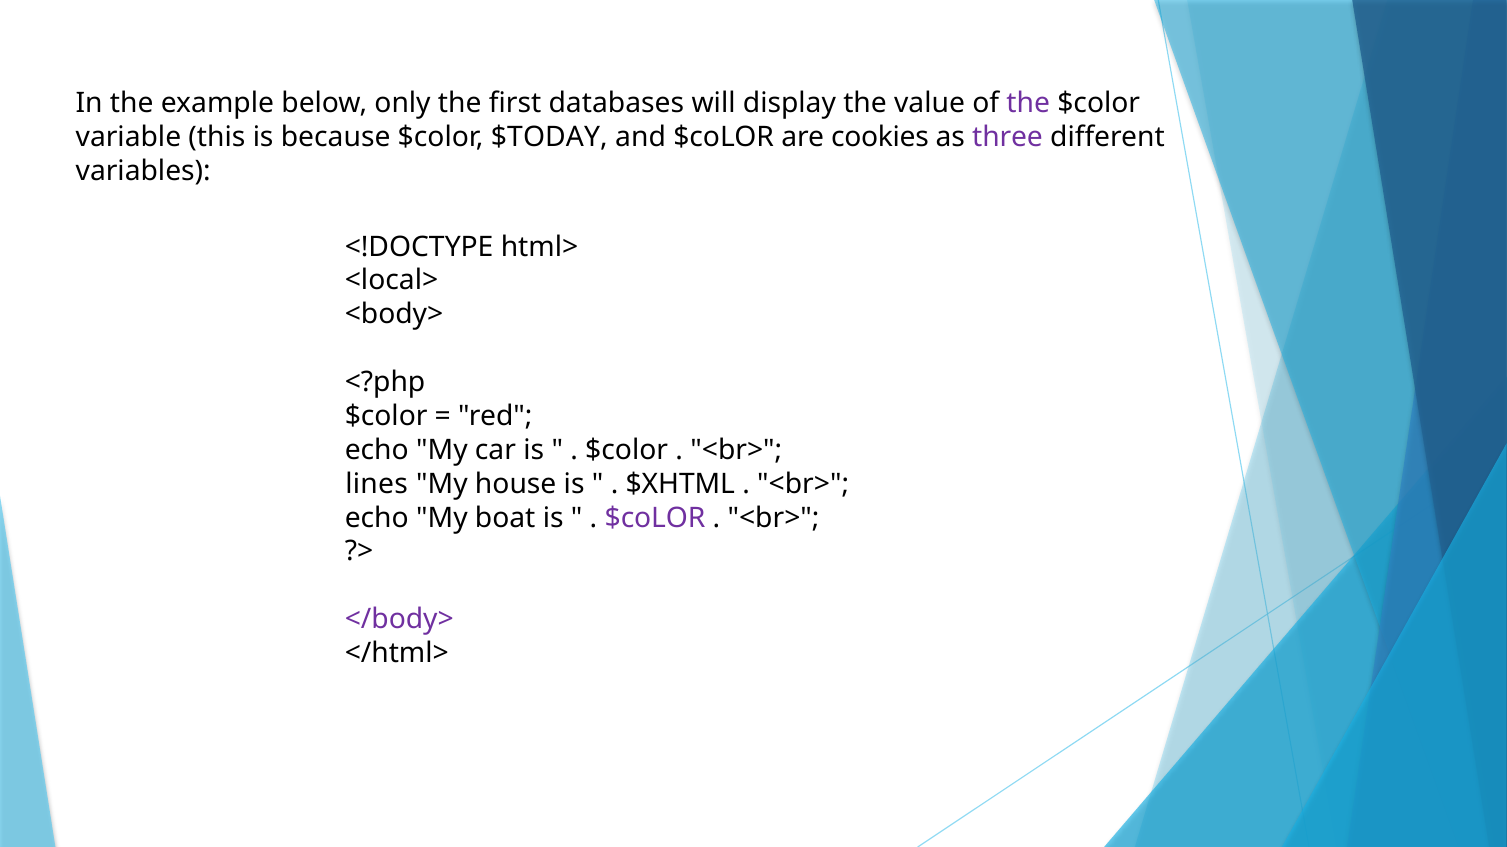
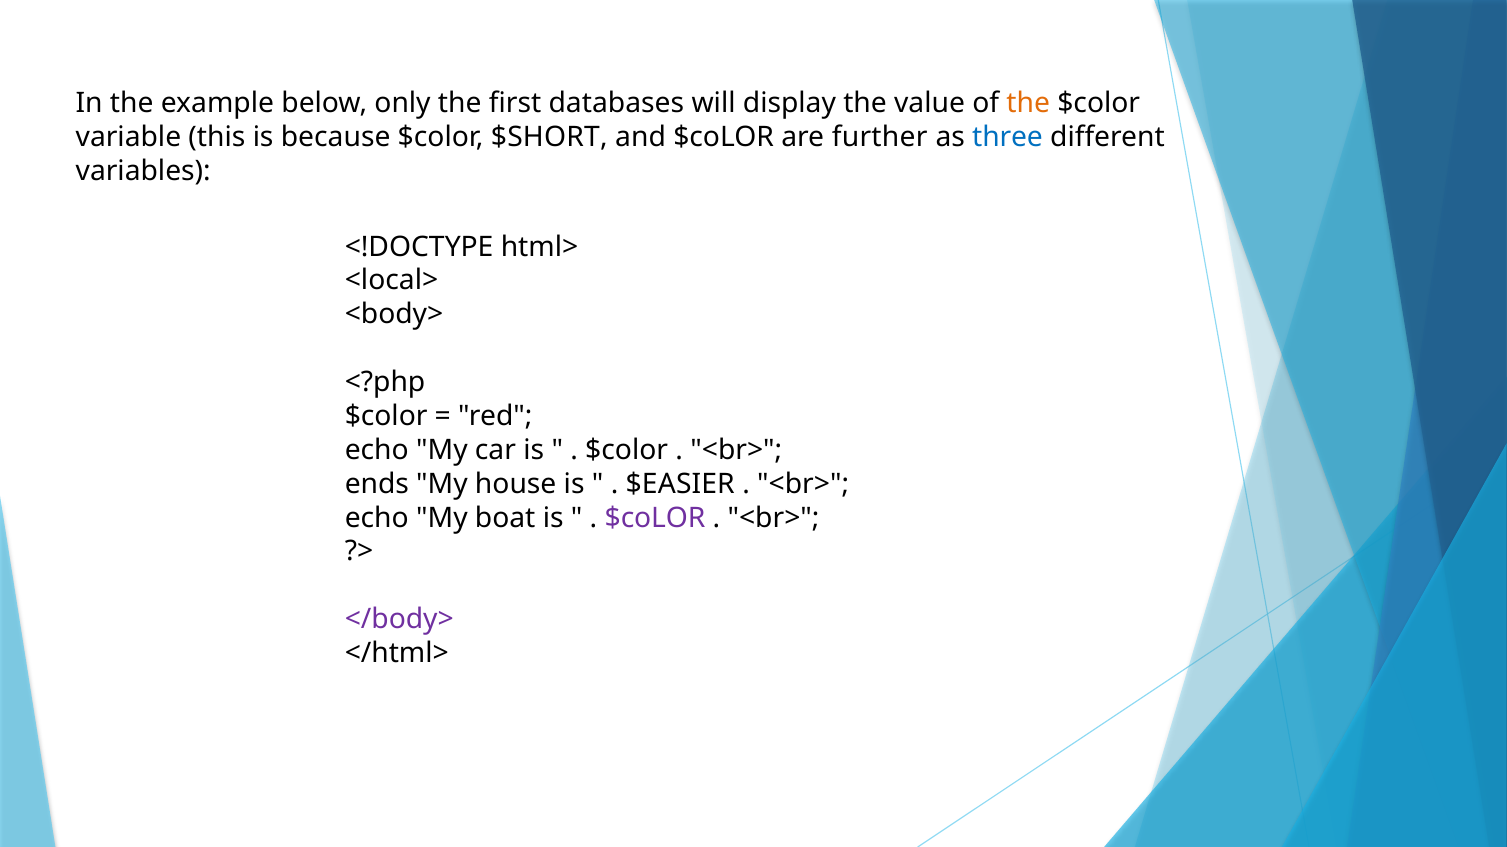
the colour: purple -> orange (1028, 104)
$TODAY: $TODAY -> $SHORT (549, 138)
cookies: cookies -> further (880, 138)
three colour: purple -> blue (1008, 138)
lines: lines -> ends (377, 484)
$XHTML: $XHTML -> $EASIER (680, 484)
